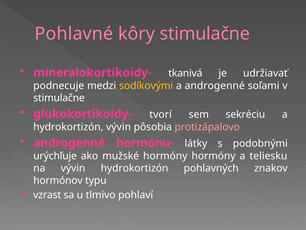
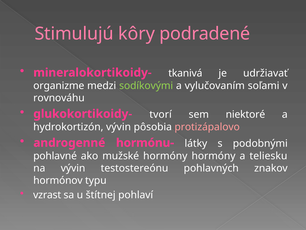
Pohlavné: Pohlavné -> Stimulujú (74, 34)
kôry stimulačne: stimulačne -> podradené (205, 34)
podnecuje: podnecuje -> organizme (59, 86)
sodíkovými colour: yellow -> light green (146, 86)
a androgenné: androgenné -> vylučovaním (215, 86)
stimulačne: stimulačne -> rovnováhu (59, 98)
sekréciu: sekréciu -> niektoré (245, 114)
urýchľuje: urýchľuje -> pohlavné (55, 156)
vývin hydrokortizón: hydrokortizón -> testostereónu (135, 168)
tlmivo: tlmivo -> štítnej (101, 194)
